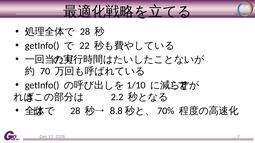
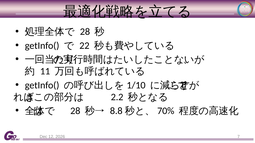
70: 70 -> 11 (45, 72)
